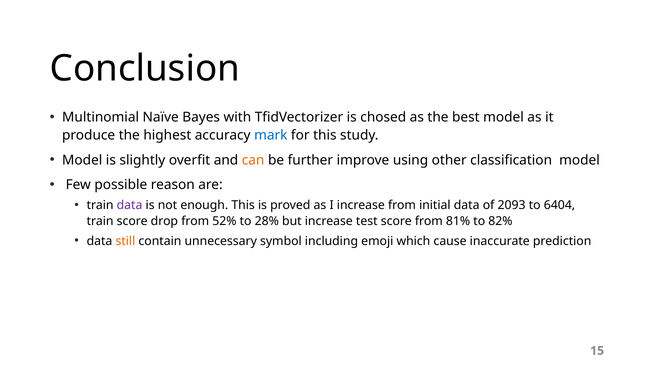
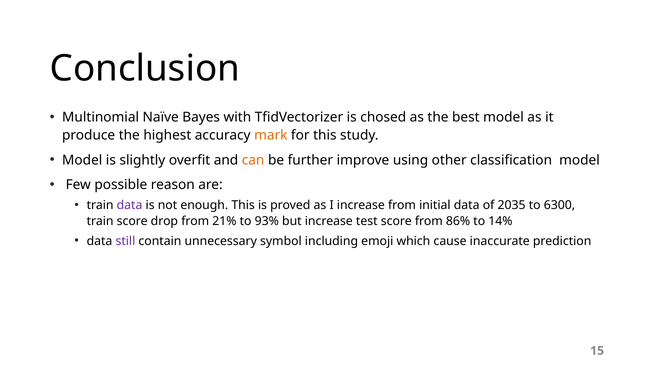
mark colour: blue -> orange (271, 135)
2093: 2093 -> 2035 (512, 205)
6404: 6404 -> 6300 (559, 205)
52%: 52% -> 21% (224, 221)
28%: 28% -> 93% (267, 221)
81%: 81% -> 86% (458, 221)
82%: 82% -> 14% (500, 221)
still colour: orange -> purple (125, 241)
